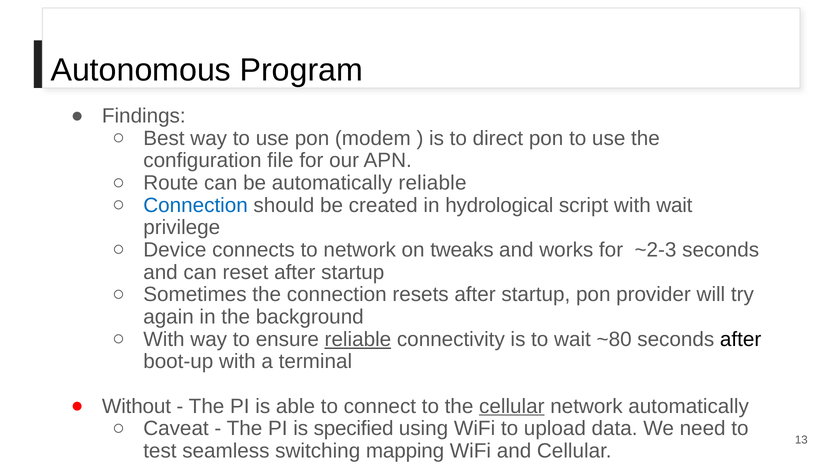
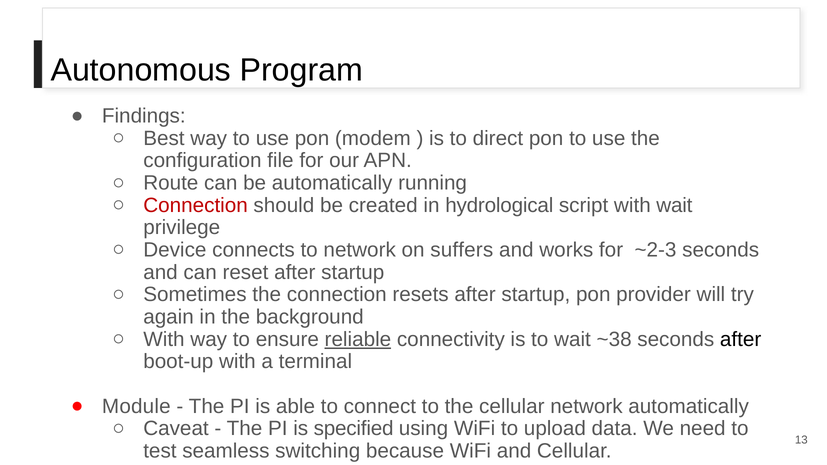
automatically reliable: reliable -> running (433, 183)
Connection colour: blue -> red (196, 205)
tweaks: tweaks -> suffers (462, 250)
~80: ~80 -> ~38 (614, 339)
Without: Without -> Module (136, 406)
cellular underline: present -> none (512, 406)
mapping: mapping -> because (405, 451)
